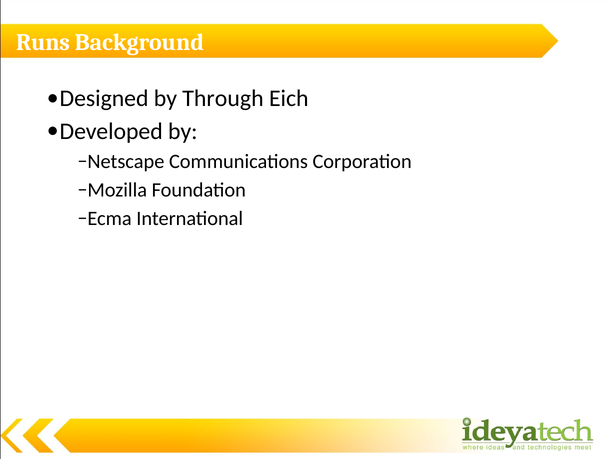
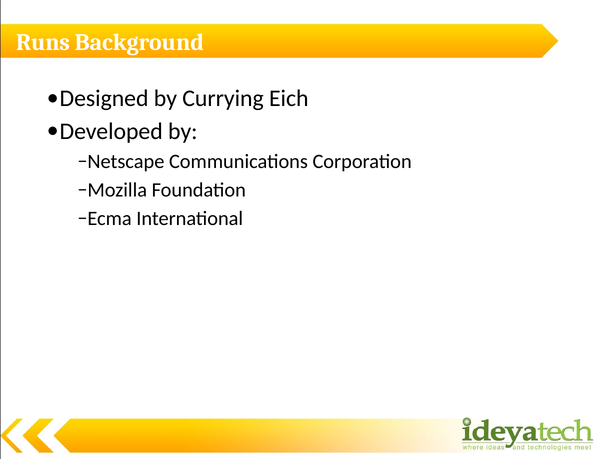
Through: Through -> Currying (223, 98)
